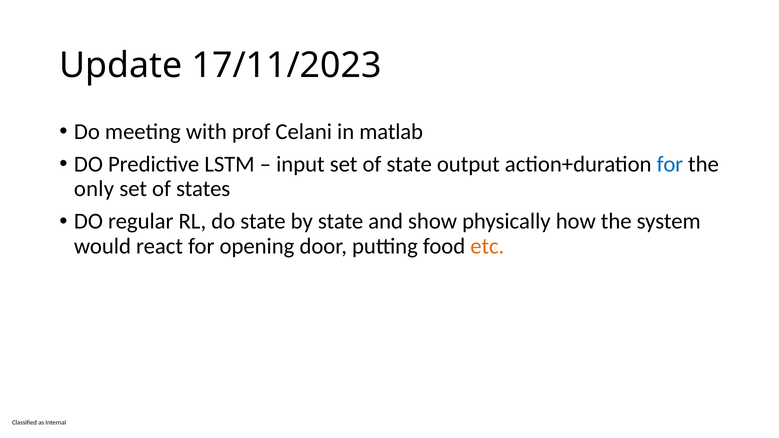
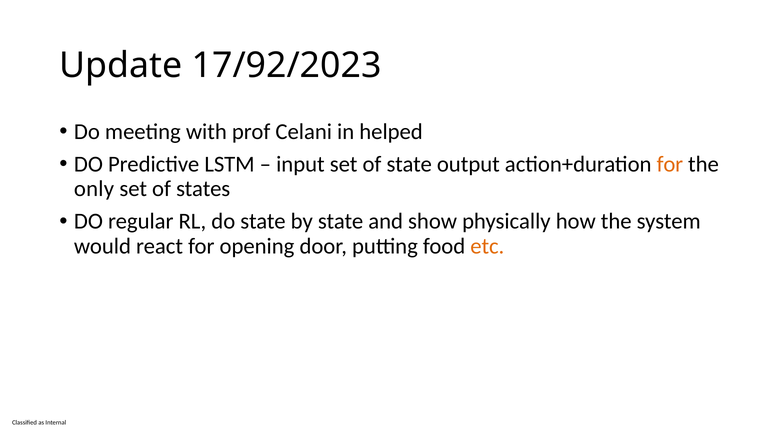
17/11/2023: 17/11/2023 -> 17/92/2023 (287, 65)
matlab: matlab -> helped (391, 132)
for colour: blue -> orange (670, 164)
